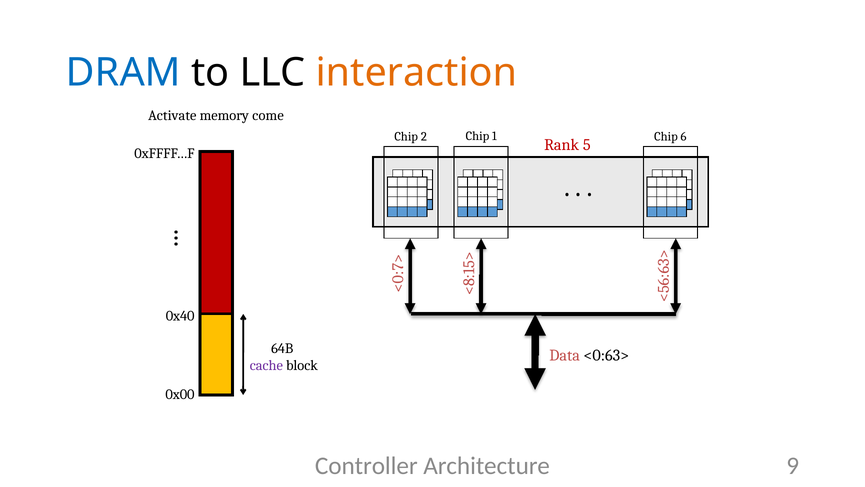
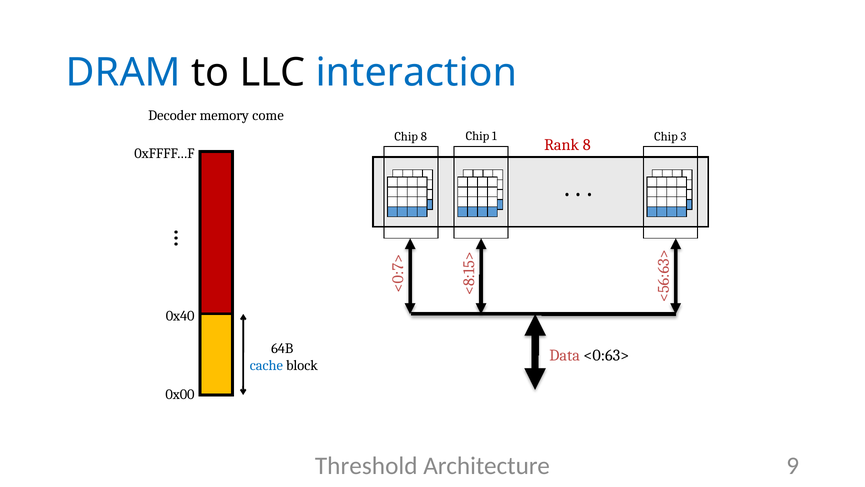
interaction colour: orange -> blue (416, 73)
Activate: Activate -> Decoder (172, 116)
Chip 2: 2 -> 8 (424, 136)
Chip 6: 6 -> 3 (683, 136)
Rank 5: 5 -> 8 (587, 145)
cache colour: purple -> blue (266, 365)
Controller: Controller -> Threshold (366, 465)
